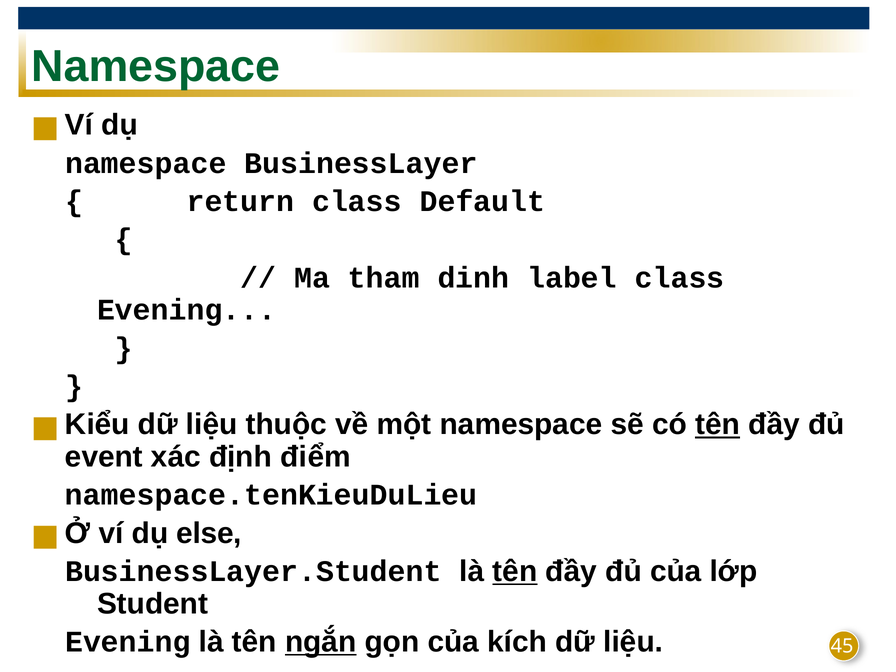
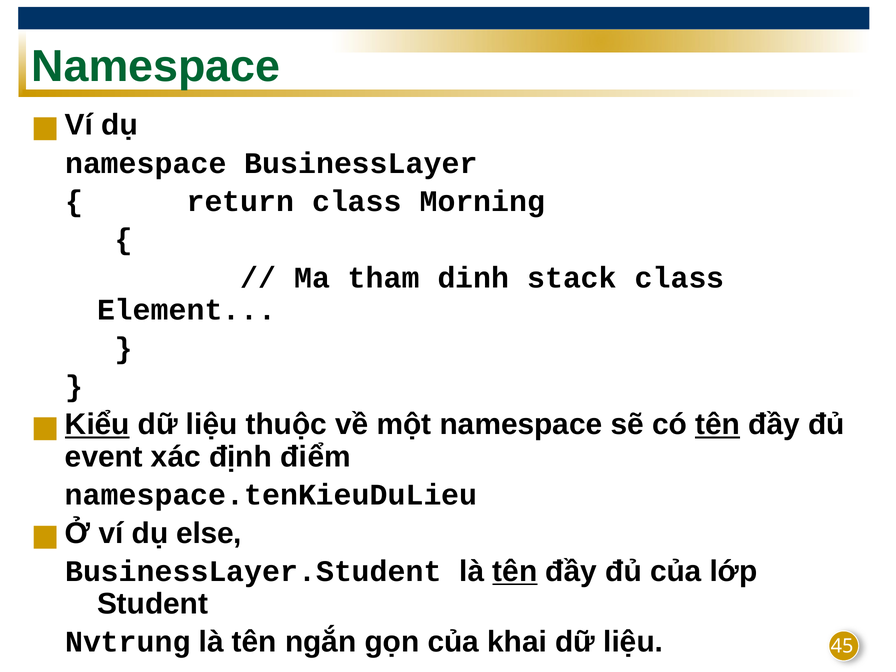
Default: Default -> Morning (482, 201)
label: label -> stack (572, 278)
Evening: Evening -> Element (187, 310)
Kiểu underline: none -> present (97, 425)
Evening: Evening -> Nvtrung (128, 642)
ngắn underline: present -> none (321, 642)
kích: kích -> khai (517, 642)
